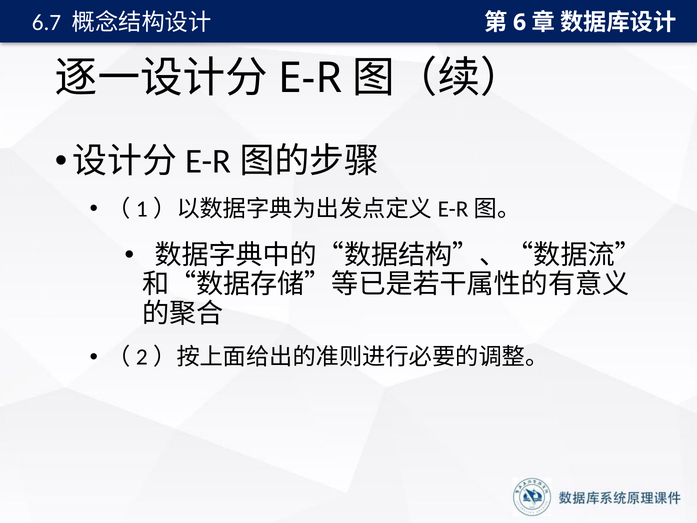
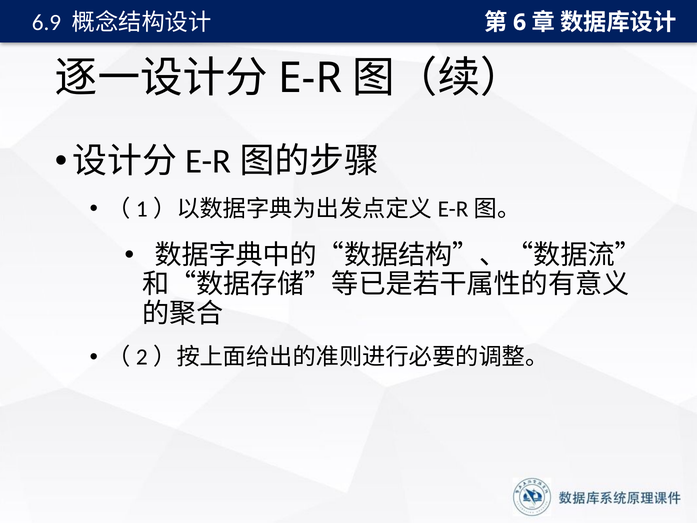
6.7: 6.7 -> 6.9 (46, 23)
